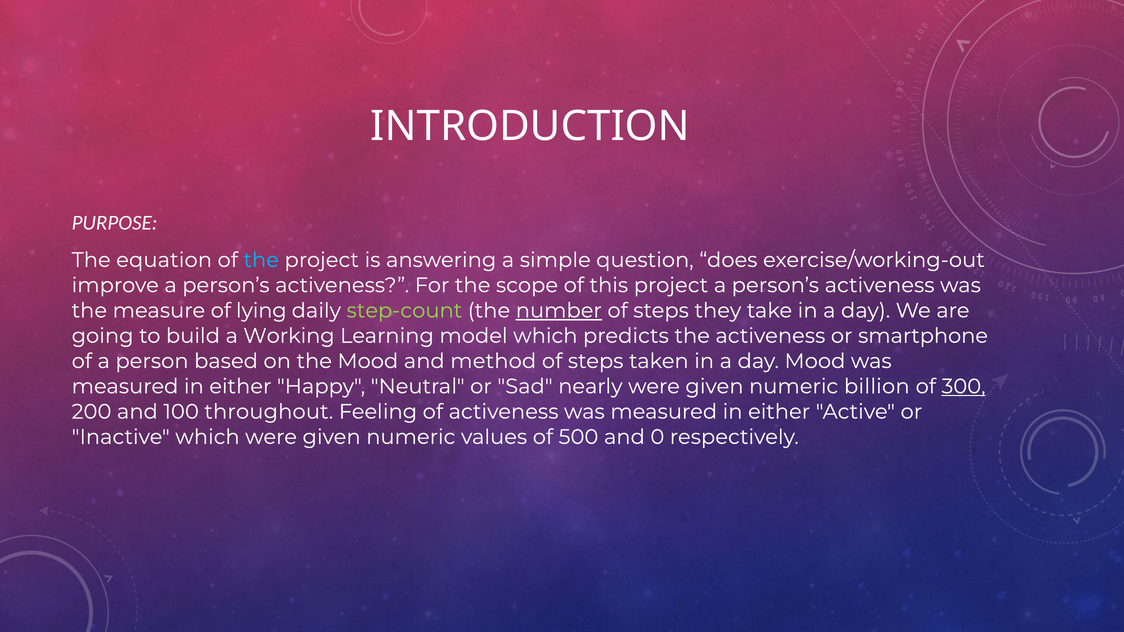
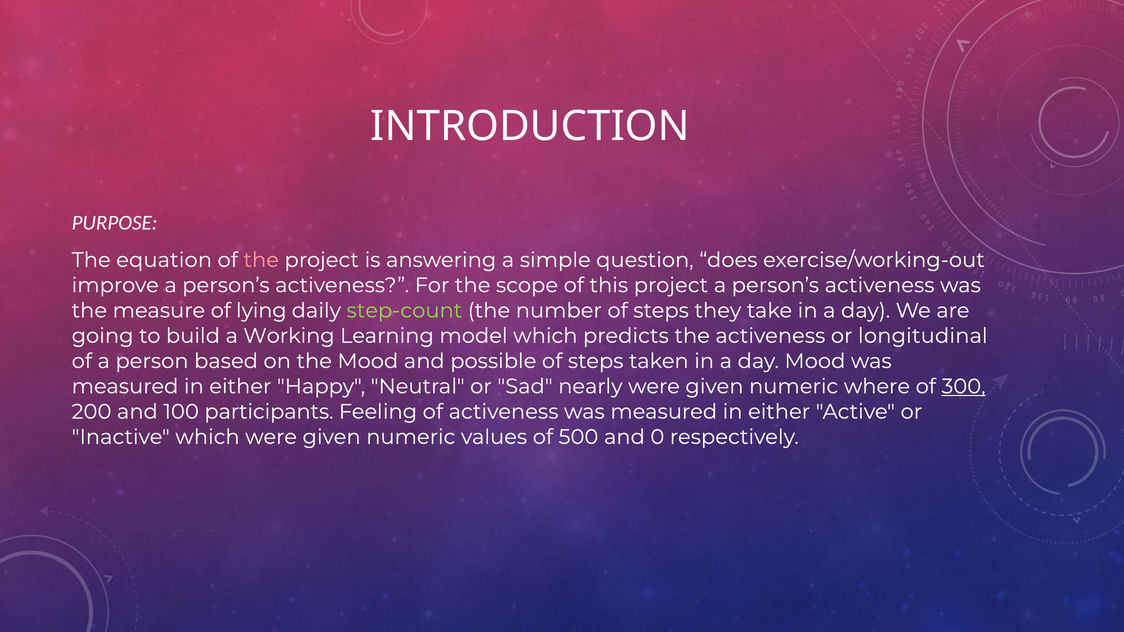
the colour: light blue -> pink (261, 260)
number underline: present -> none (559, 311)
smartphone: smartphone -> longitudinal (923, 336)
method: method -> possible (493, 361)
billion: billion -> where (877, 387)
throughout: throughout -> participants (269, 412)
